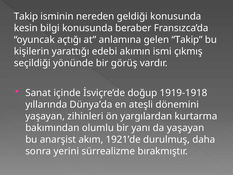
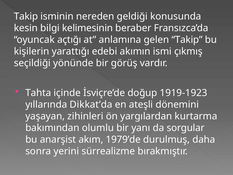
bilgi konusunda: konusunda -> kelimesinin (88, 28)
Sanat: Sanat -> Tahta (38, 93)
1919-1918: 1919-1918 -> 1919-1923 (184, 93)
Dünya’da: Dünya’da -> Dikkat’da (91, 104)
da yaşayan: yaşayan -> sorgular (186, 128)
1921’de: 1921’de -> 1979’de (123, 139)
